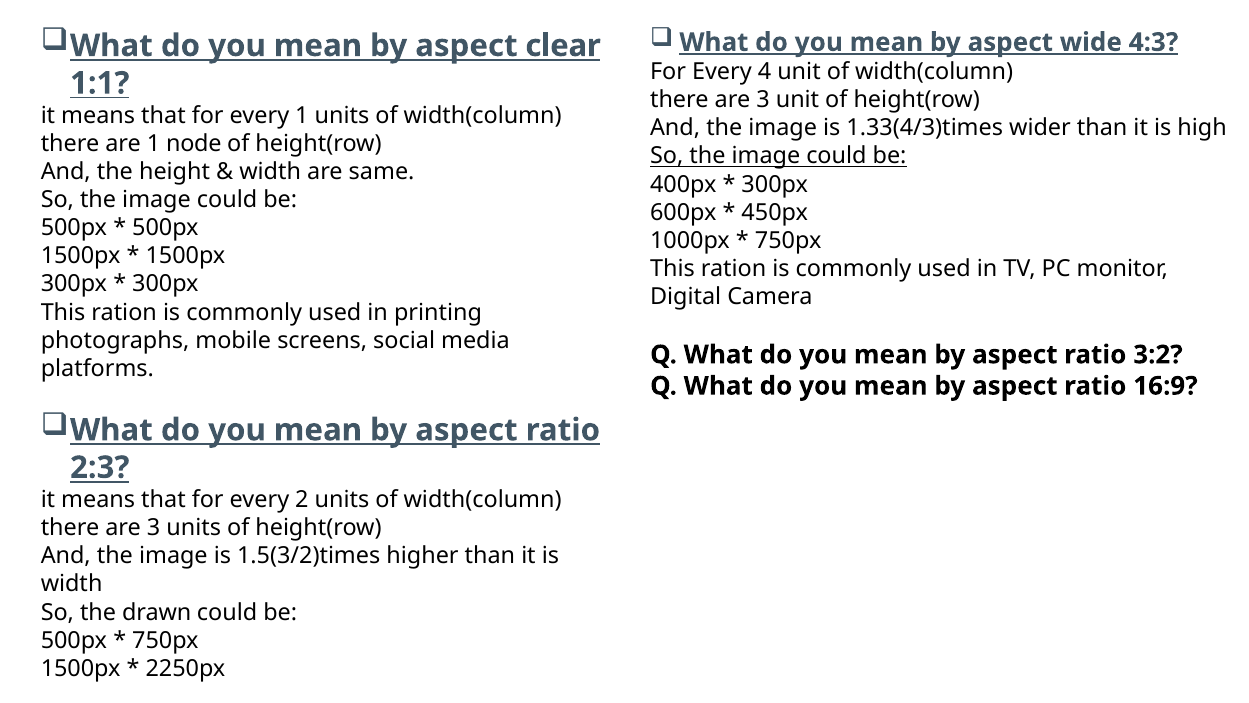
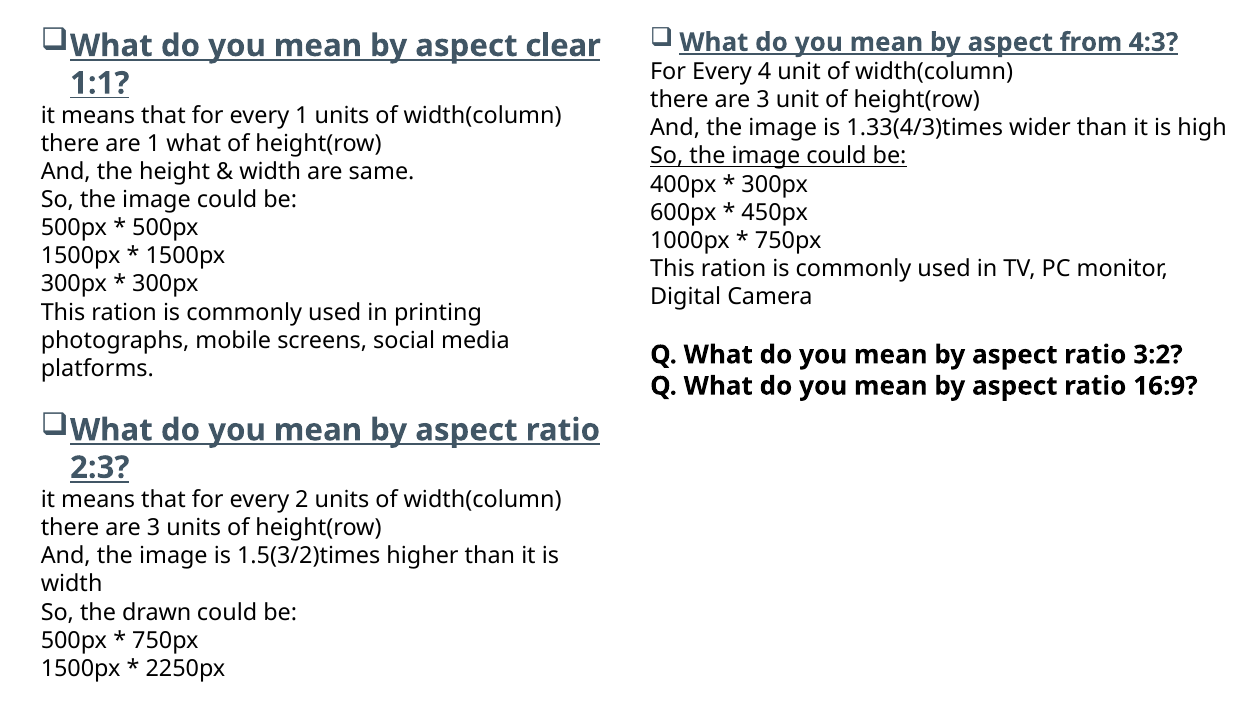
wide: wide -> from (1091, 42)
1 node: node -> what (194, 144)
